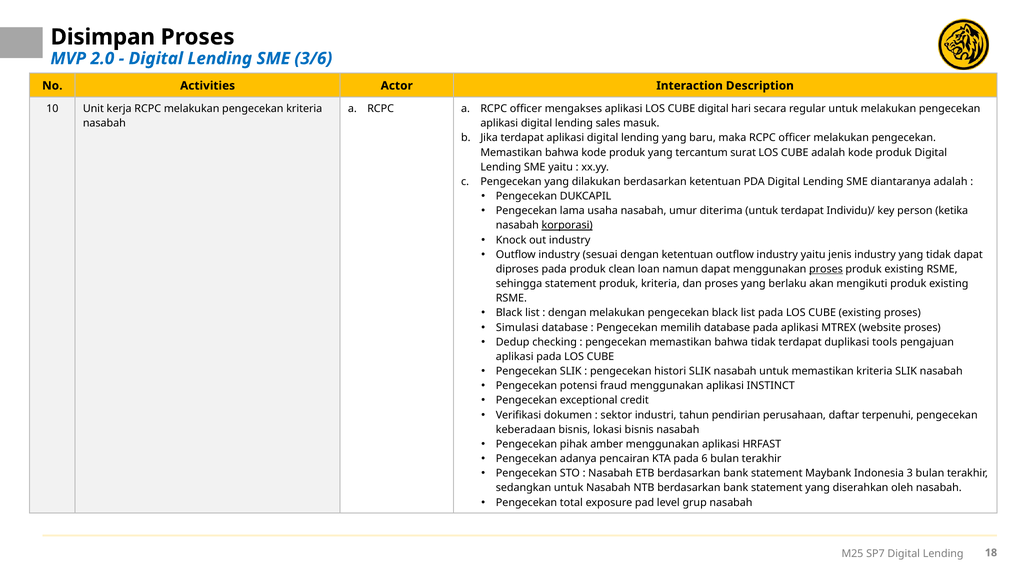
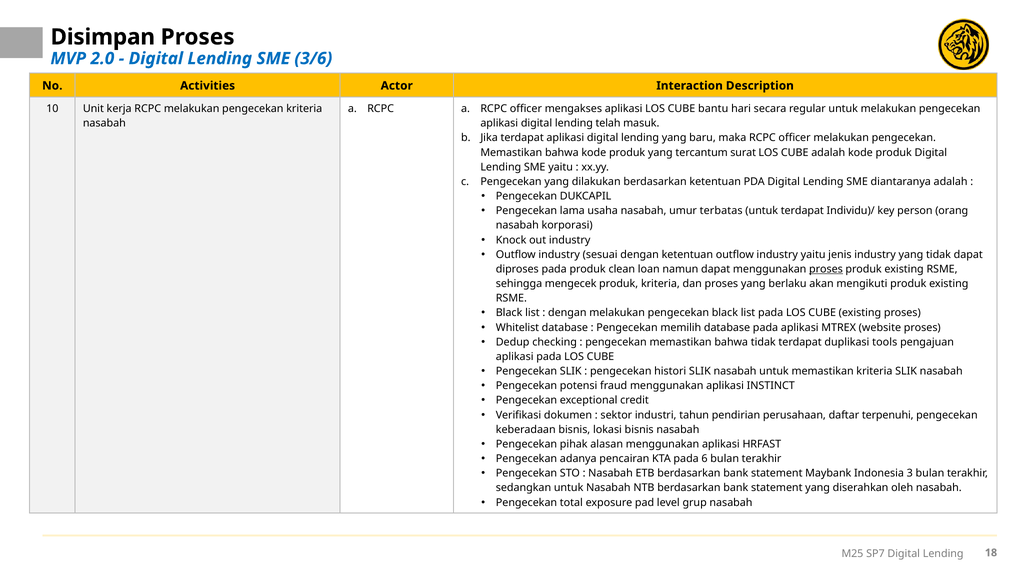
CUBE digital: digital -> bantu (713, 109)
sales: sales -> telah (608, 123)
diterima: diterima -> terbatas (721, 211)
ketika: ketika -> orang (952, 211)
korporasi underline: present -> none (567, 226)
sehingga statement: statement -> mengecek (571, 284)
Simulasi: Simulasi -> Whitelist (517, 328)
amber: amber -> alasan (607, 445)
